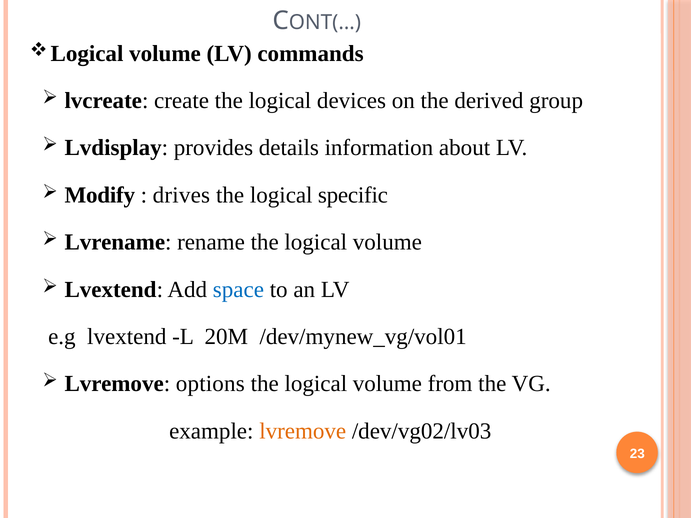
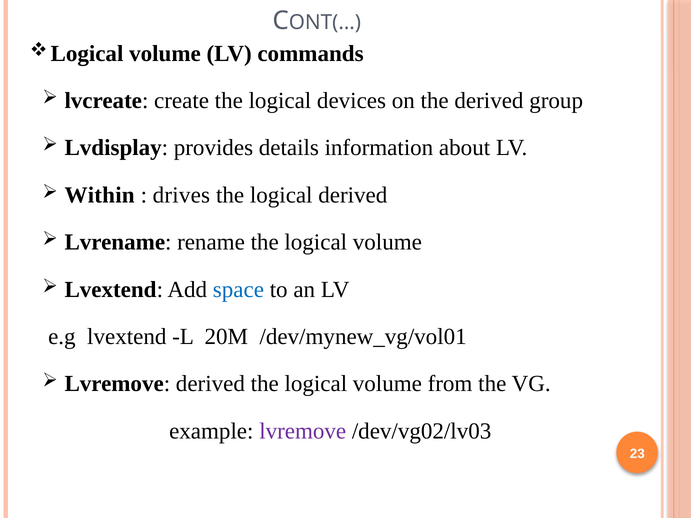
Modify: Modify -> Within (100, 195)
logical specific: specific -> derived (353, 195)
Lvremove options: options -> derived (210, 384)
lvremove colour: orange -> purple (303, 431)
